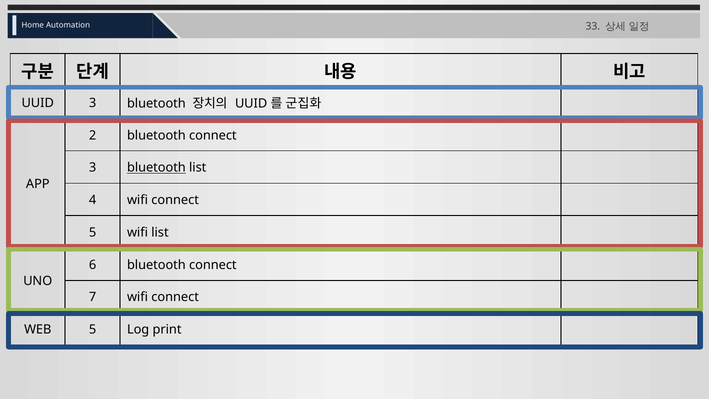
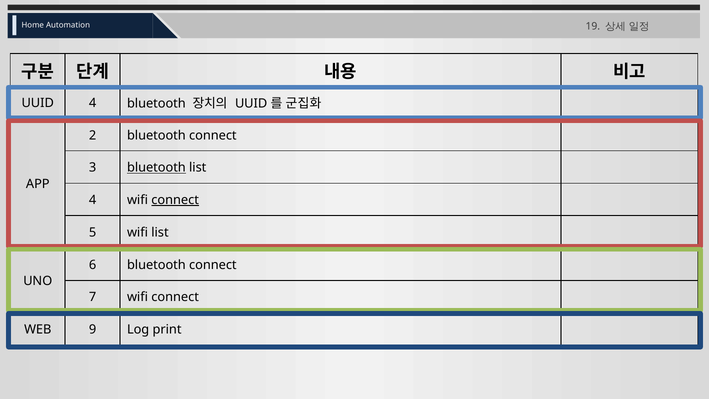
33: 33 -> 19 (593, 26)
UUID 3: 3 -> 4 (93, 103)
connect underline: none -> present (175, 200)
WEB 5: 5 -> 9 (93, 330)
